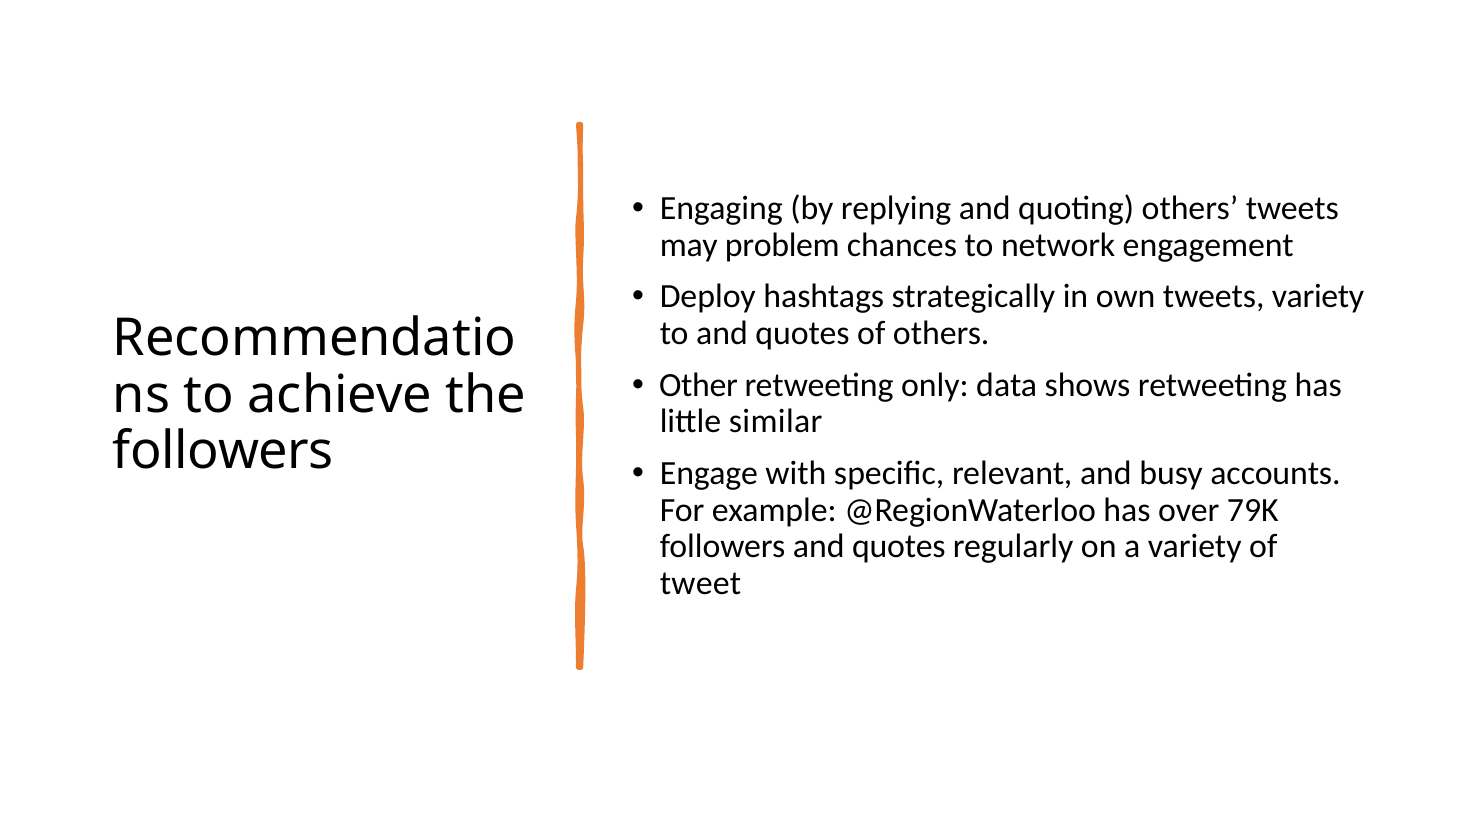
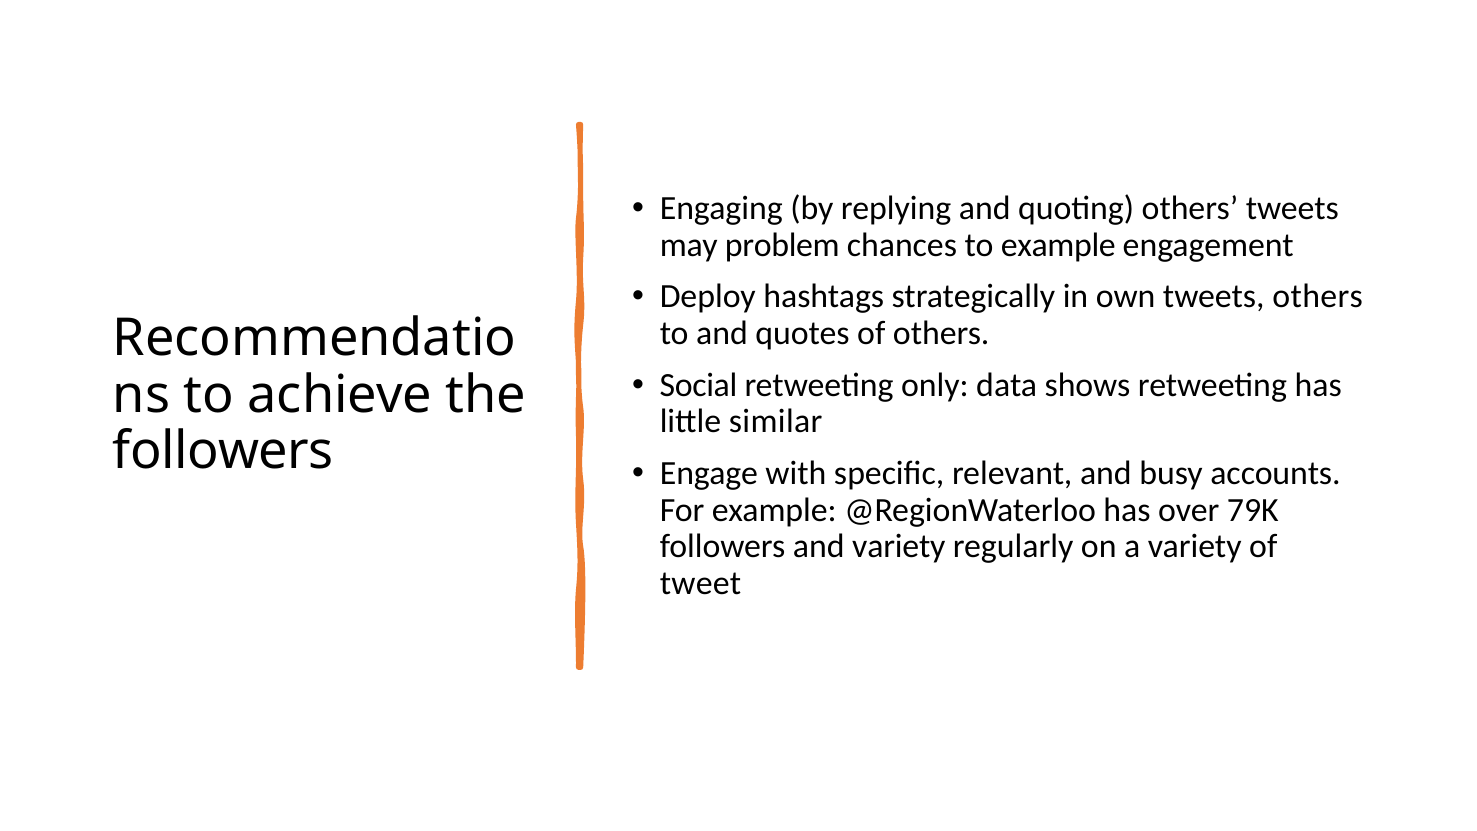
to network: network -> example (1058, 245)
tweets variety: variety -> others (1318, 297)
Other: Other -> Social (698, 385)
followers and quotes: quotes -> variety (899, 547)
